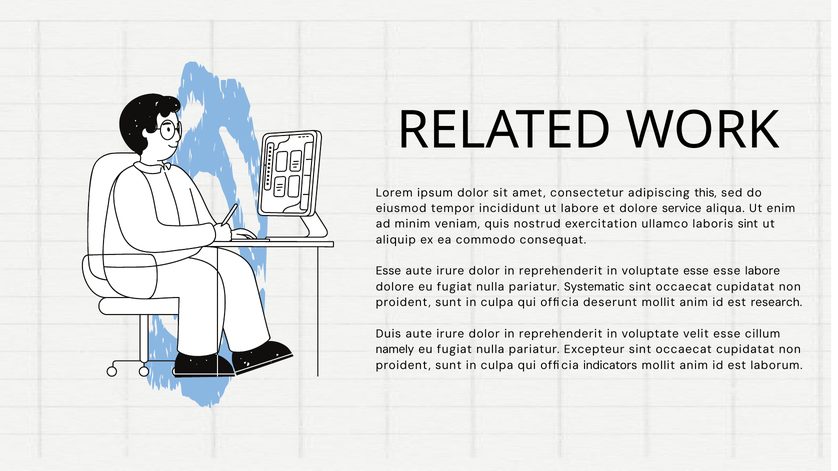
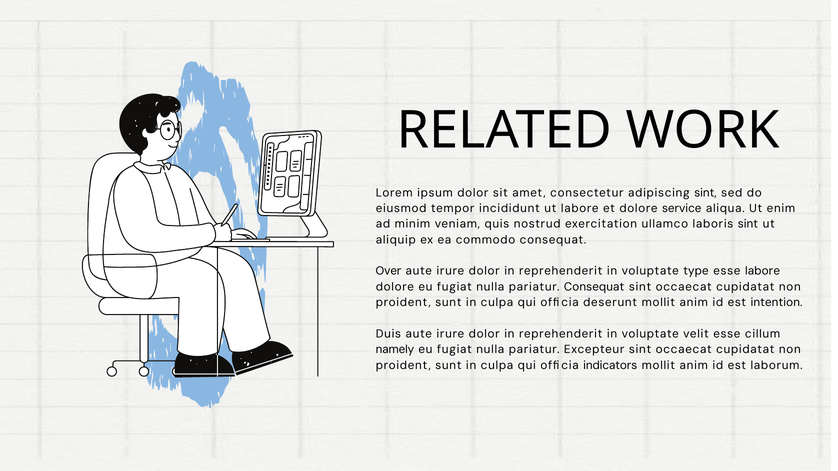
adipiscing this: this -> sint (705, 193)
Esse: Esse -> Over (388, 271)
voluptate esse: esse -> type (696, 271)
pariatur Systematic: Systematic -> Consequat (594, 287)
research: research -> intention (777, 303)
